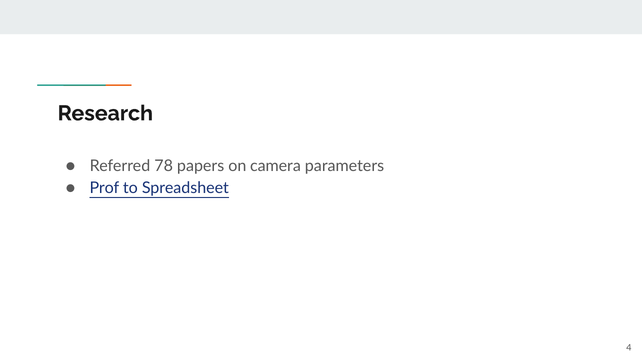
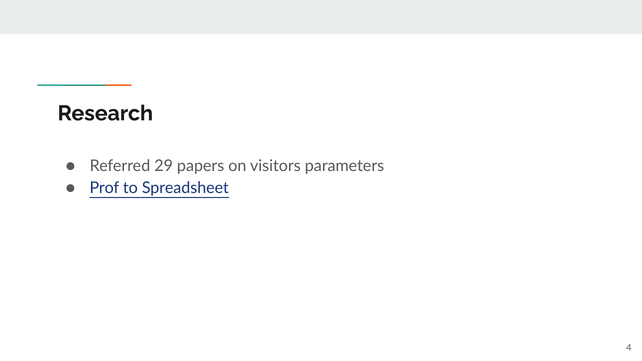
78: 78 -> 29 (164, 166)
camera: camera -> visitors (275, 166)
